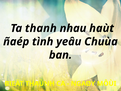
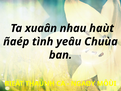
thanh: thanh -> xuaân (41, 28)
